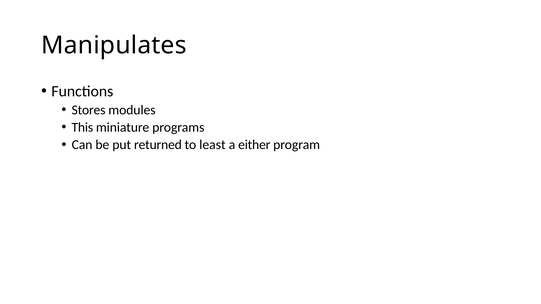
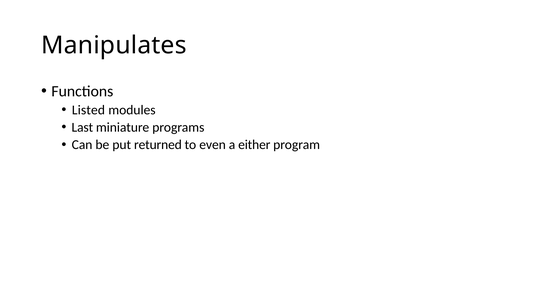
Stores: Stores -> Listed (88, 110)
This: This -> Last (82, 128)
least: least -> even (213, 145)
